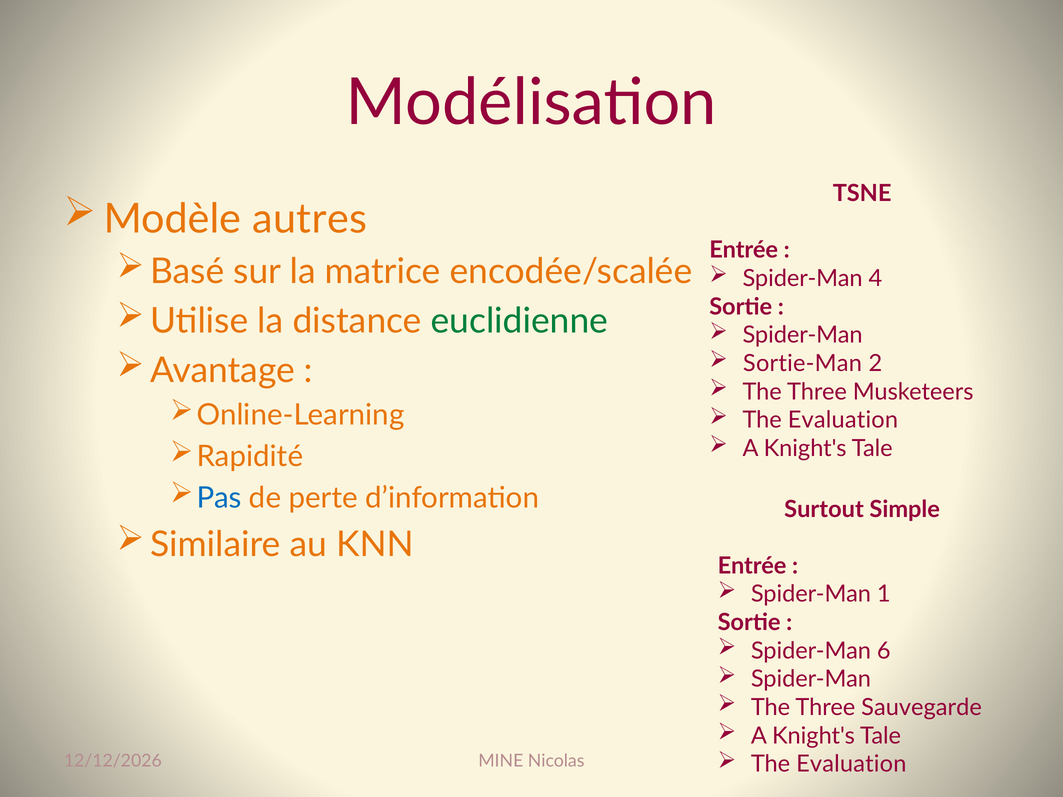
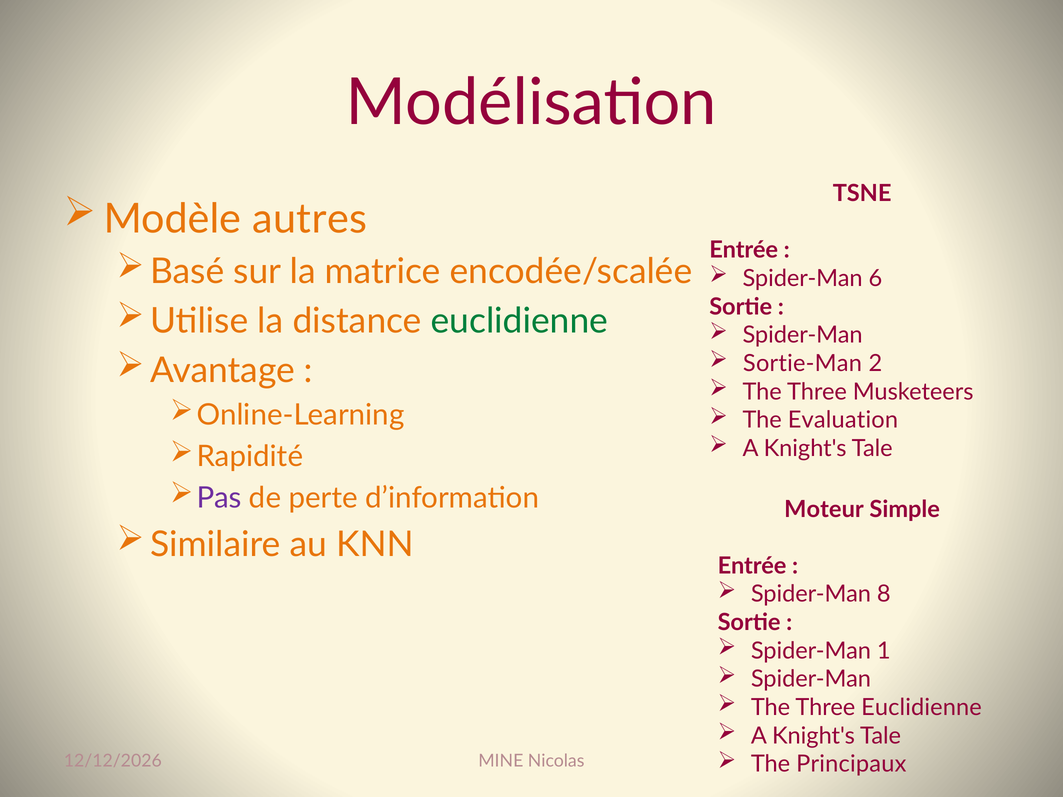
4: 4 -> 6 (875, 279)
Pas colour: blue -> purple (219, 498)
Surtout: Surtout -> Moteur (824, 509)
1: 1 -> 8 (884, 594)
6: 6 -> 1 (884, 651)
Three Sauvegarde: Sauvegarde -> Euclidienne (922, 708)
Evaluation: Evaluation -> Principaux (851, 764)
